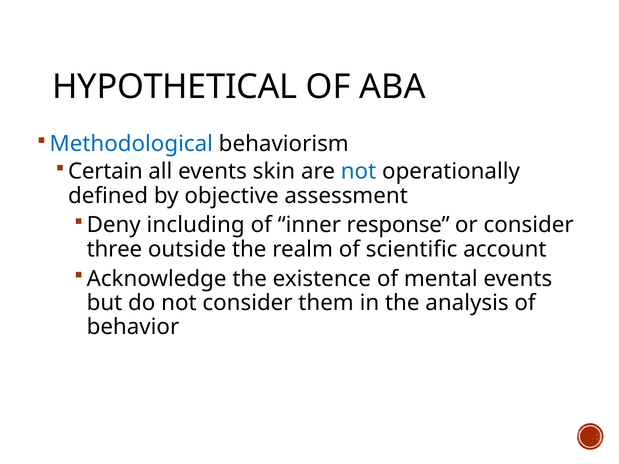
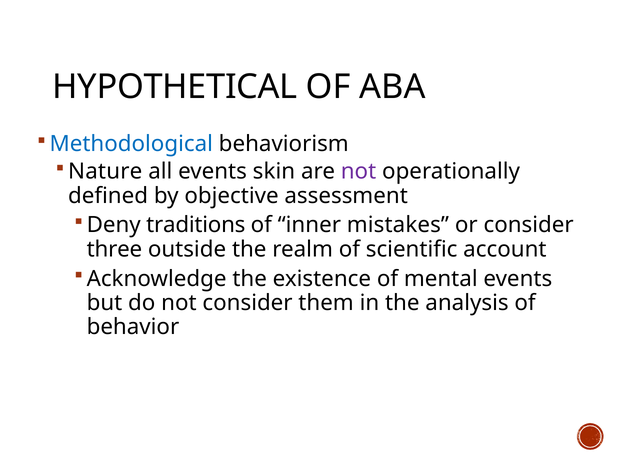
Certain: Certain -> Nature (105, 172)
not colour: blue -> purple (359, 172)
including: including -> traditions (196, 225)
response: response -> mistakes (398, 225)
